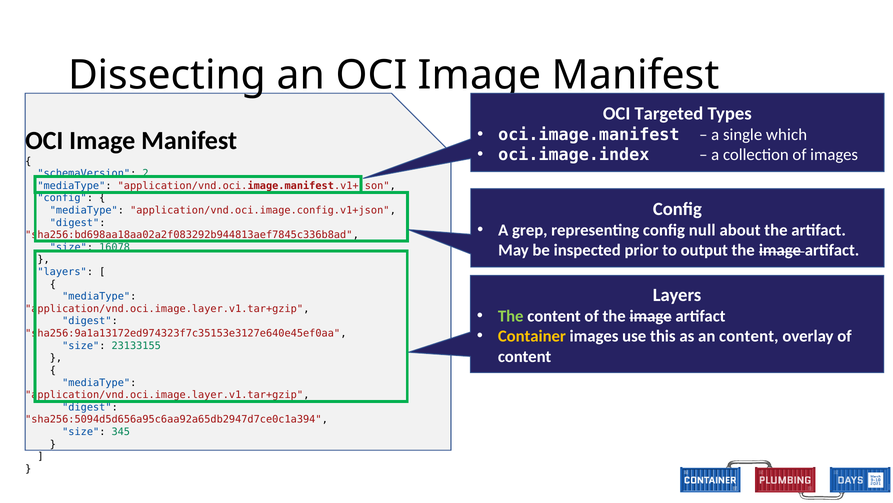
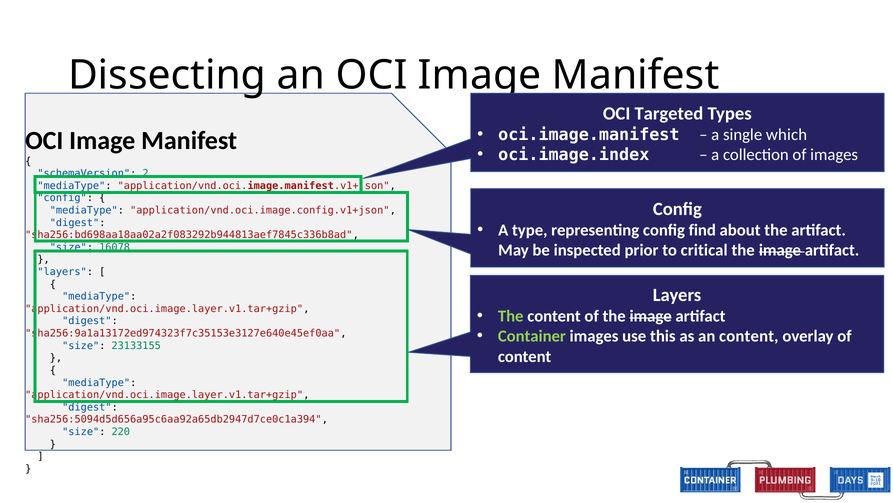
grep: grep -> type (530, 230)
null: null -> find (702, 230)
output: output -> critical (704, 250)
Container colour: yellow -> light green (532, 336)
345: 345 -> 220 (121, 431)
